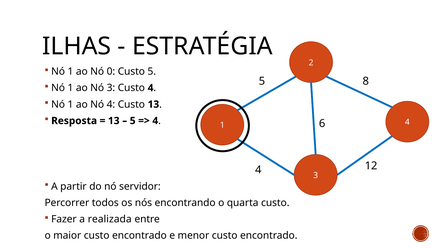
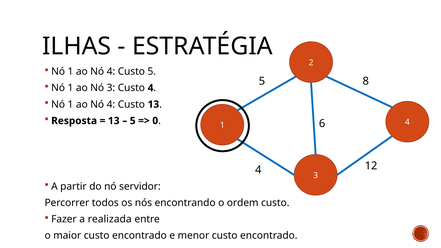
0: 0 -> 4 (111, 72)
4: 4 -> 0 (155, 121)
quarta: quarta -> ordem (243, 203)
